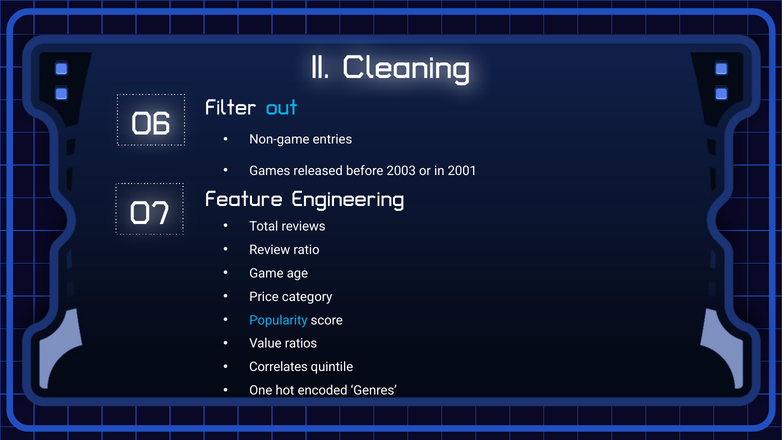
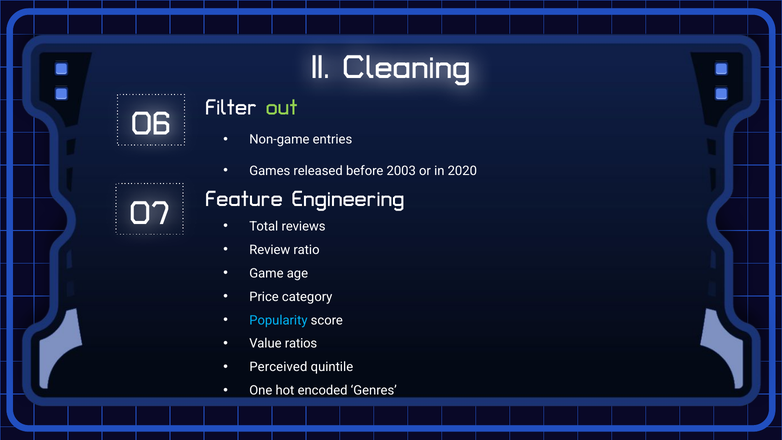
out colour: light blue -> light green (282, 108)
2001: 2001 -> 2020 (462, 171)
Correlates: Correlates -> Perceived (278, 367)
